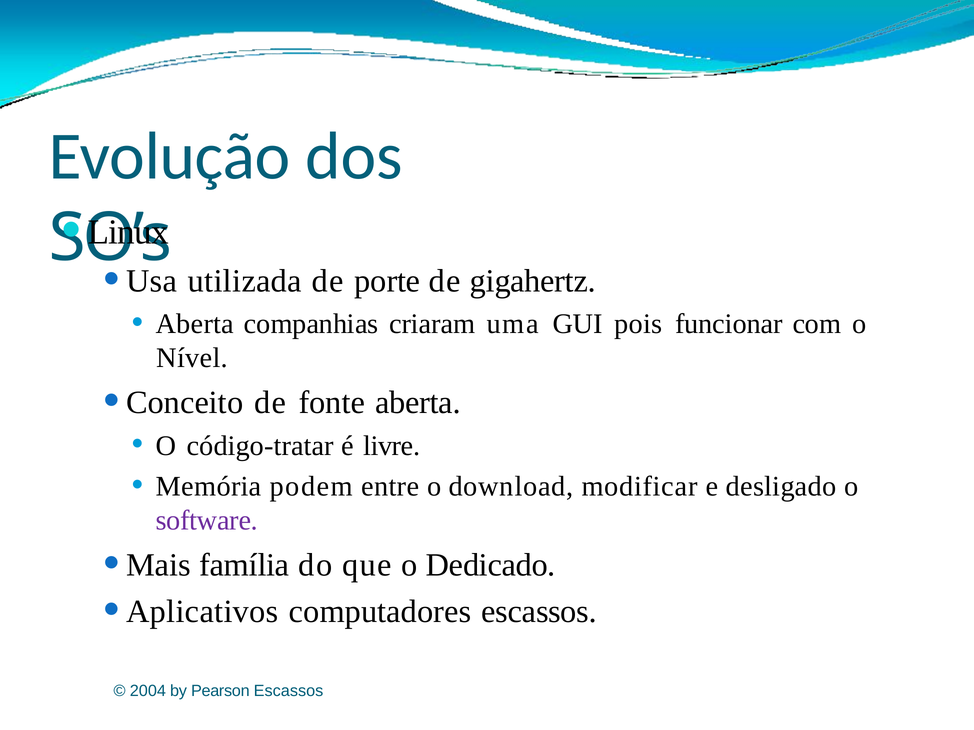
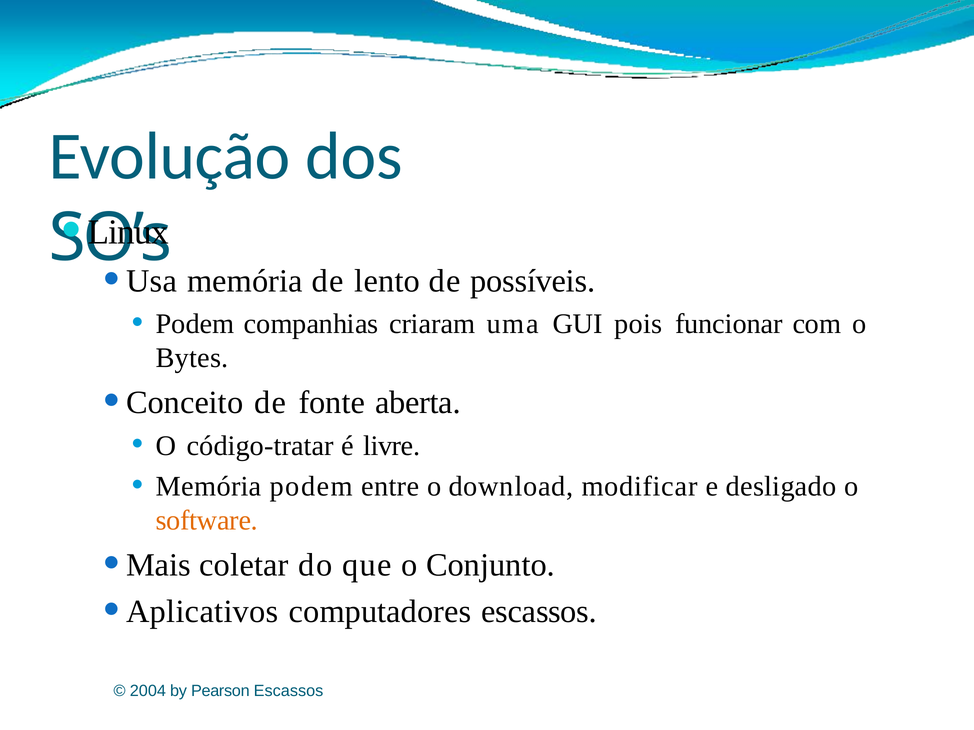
utilizada: utilizada -> memória (245, 281)
porte: porte -> lento (387, 281)
gigahertz: gigahertz -> possíveis (533, 281)
Aberta: Aberta -> Podem (195, 324)
Nível: Nível -> Bytes (192, 358)
software colour: purple -> orange (207, 521)
família: família -> coletar (244, 565)
Dedicado: Dedicado -> Conjunto (491, 565)
